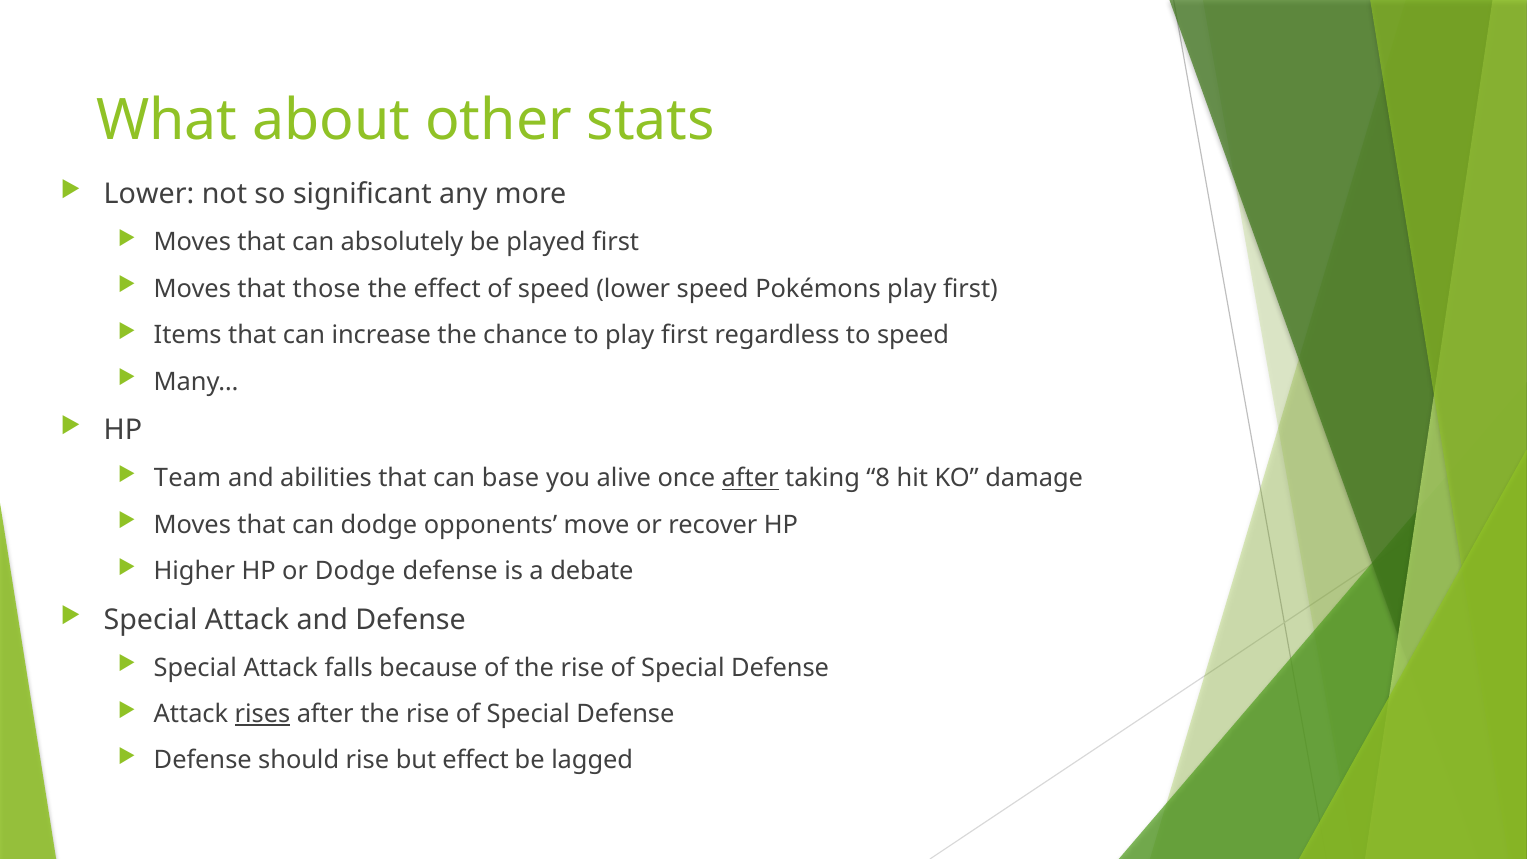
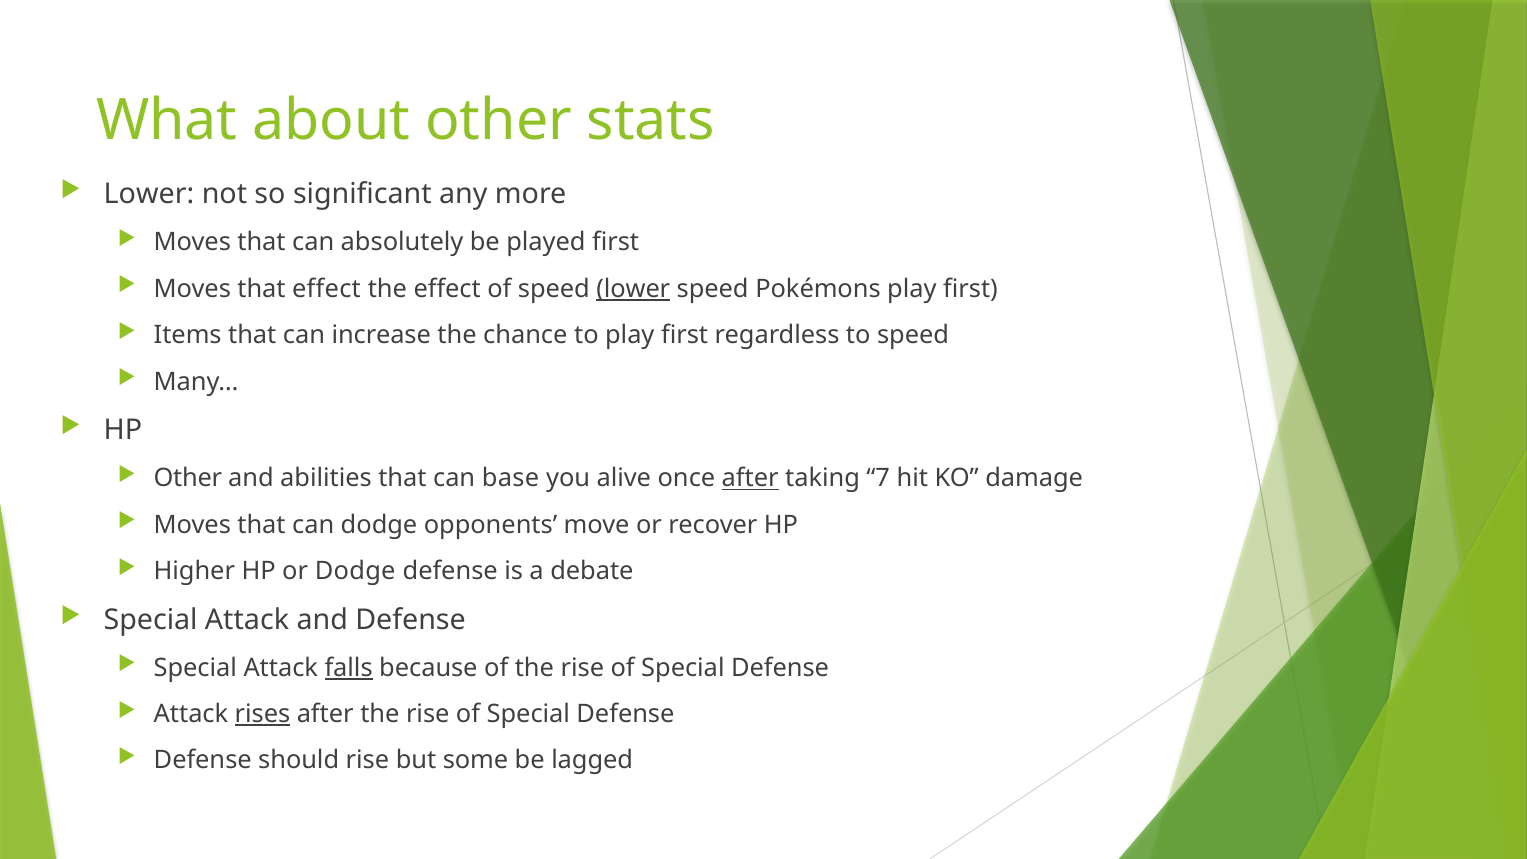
that those: those -> effect (327, 289)
lower underline: none -> present (633, 289)
Team: Team -> Other (188, 478)
8: 8 -> 7 (878, 478)
falls underline: none -> present (349, 668)
but effect: effect -> some (475, 761)
